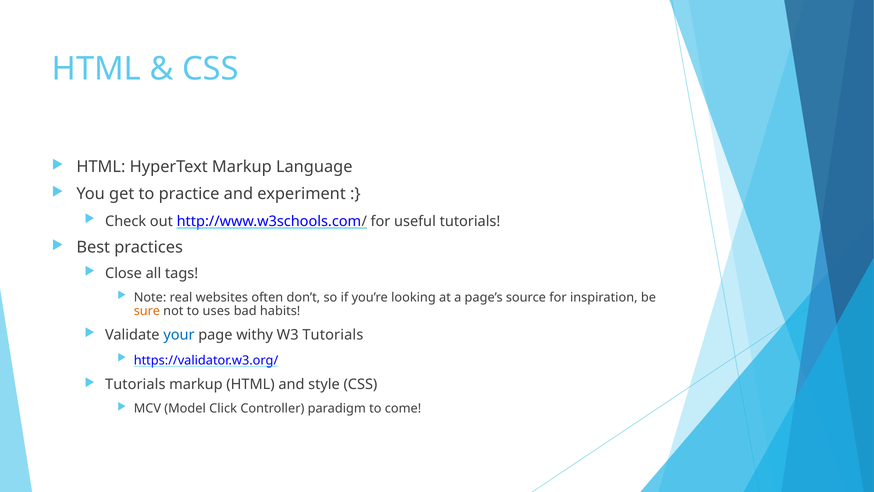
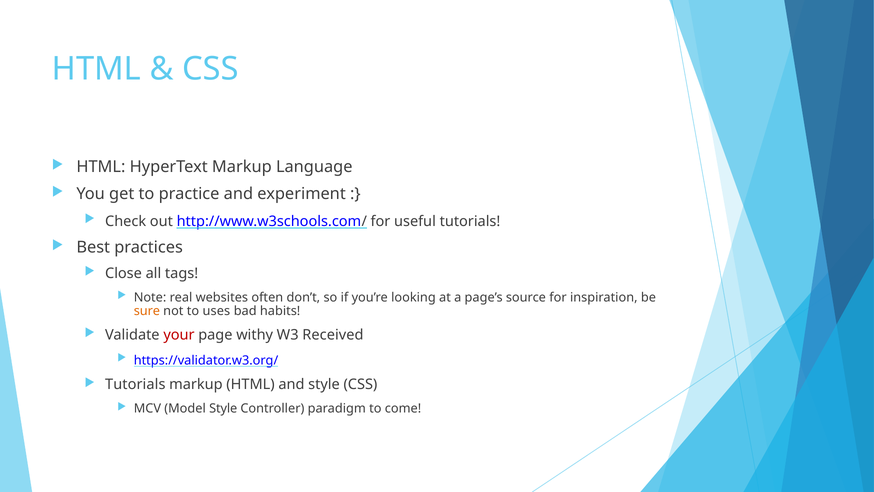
your colour: blue -> red (179, 335)
W3 Tutorials: Tutorials -> Received (333, 335)
Model Click: Click -> Style (223, 408)
